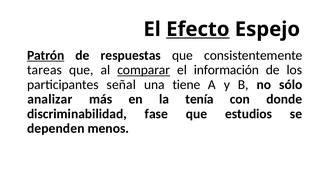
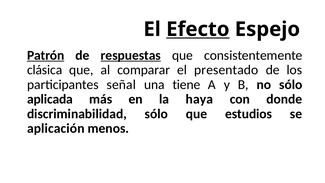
respuestas underline: none -> present (131, 55)
tareas: tareas -> clásica (45, 70)
comparar underline: present -> none (144, 70)
información: información -> presentado (226, 70)
analizar: analizar -> aplicada (50, 99)
tenía: tenía -> haya (199, 99)
discriminabilidad fase: fase -> sólo (156, 114)
dependen: dependen -> aplicación (56, 128)
